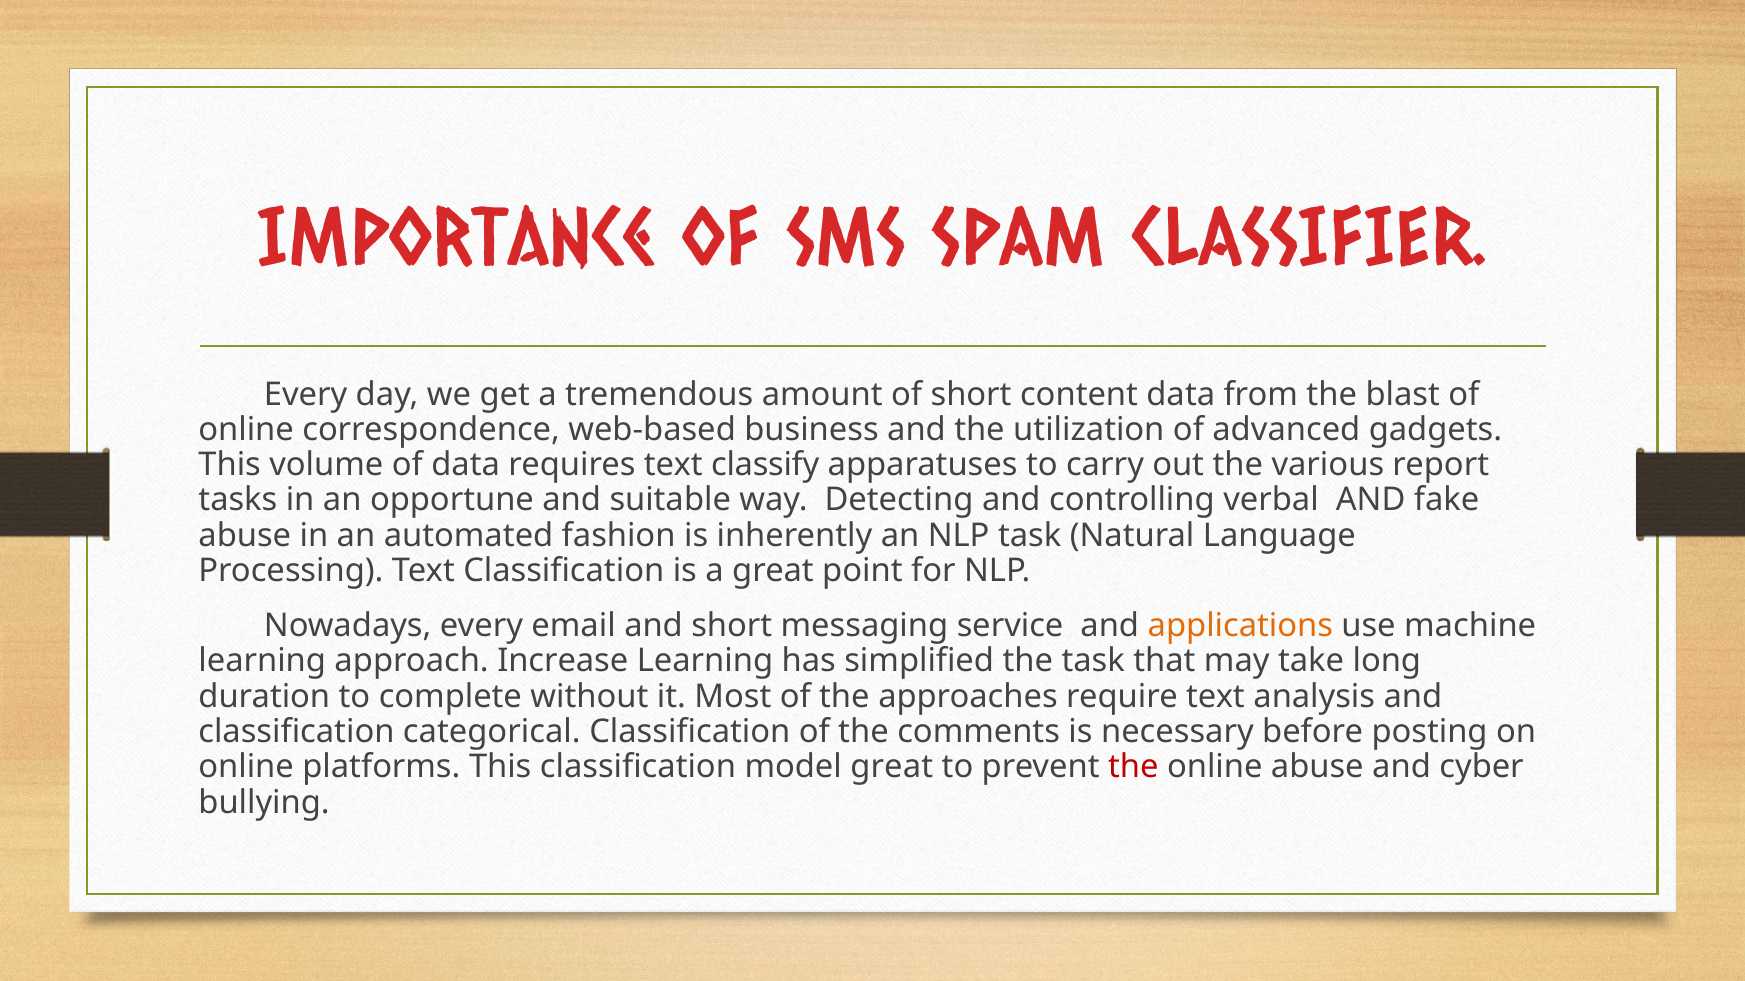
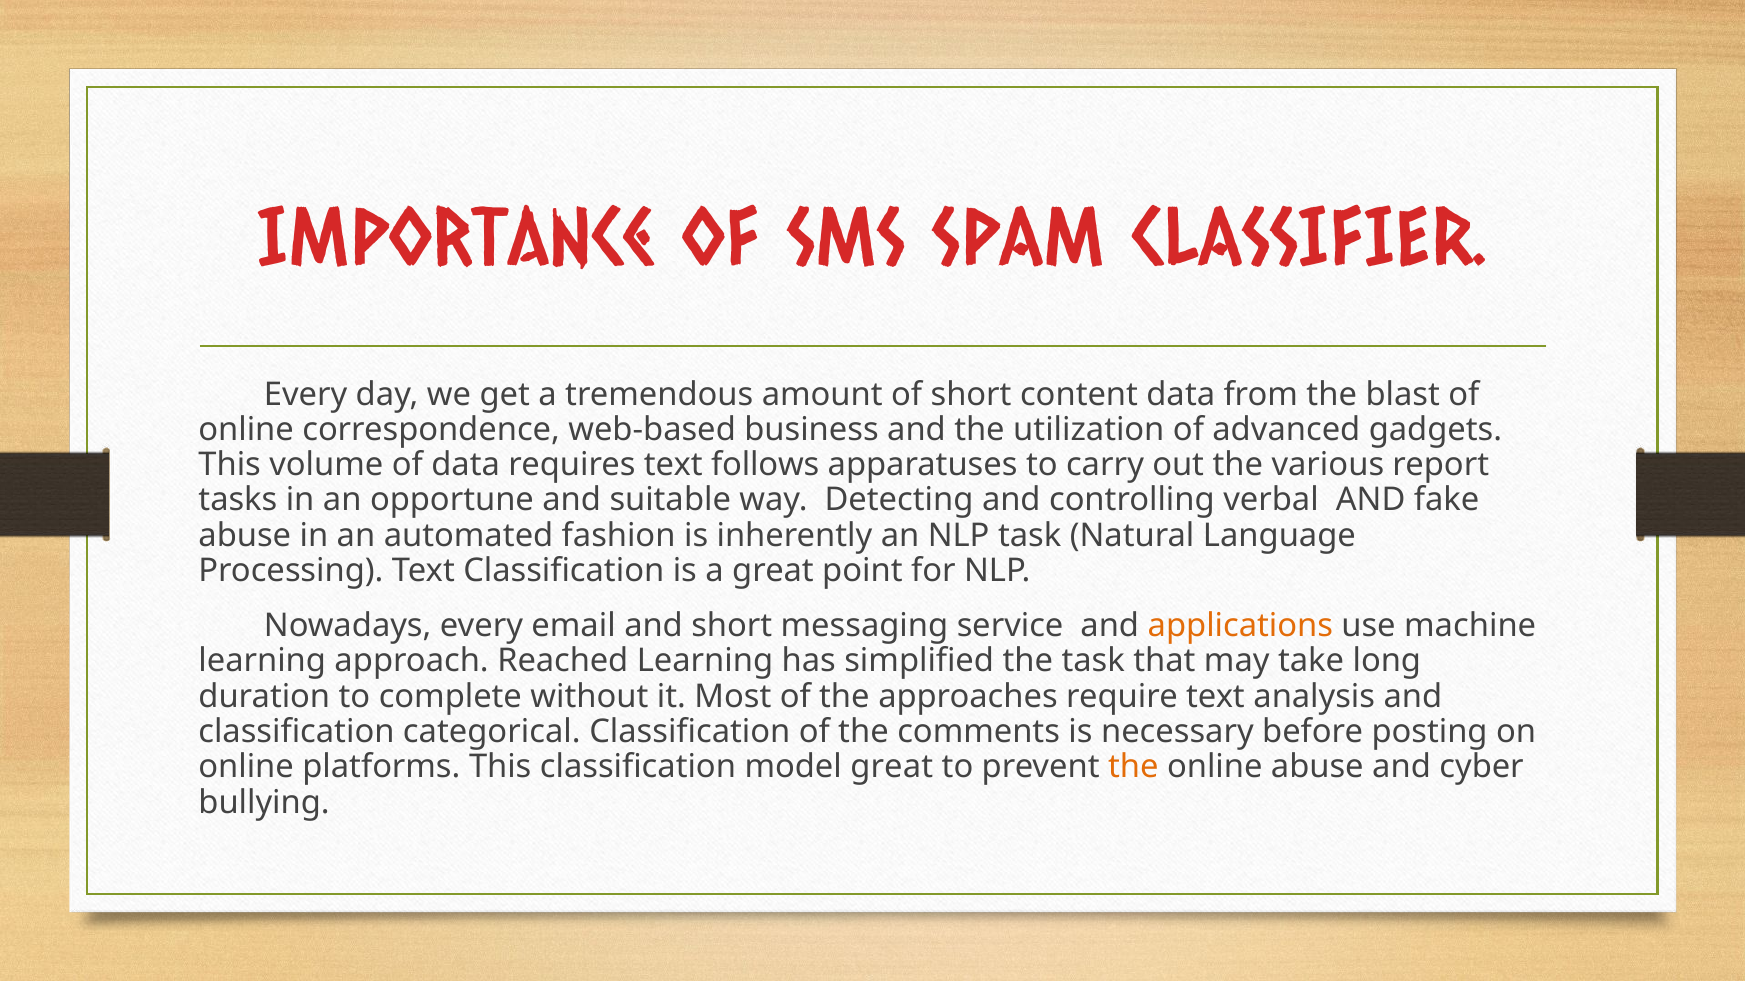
classify: classify -> follows (765, 465)
Increase: Increase -> Reached (563, 661)
the colour: red -> orange (1133, 767)
